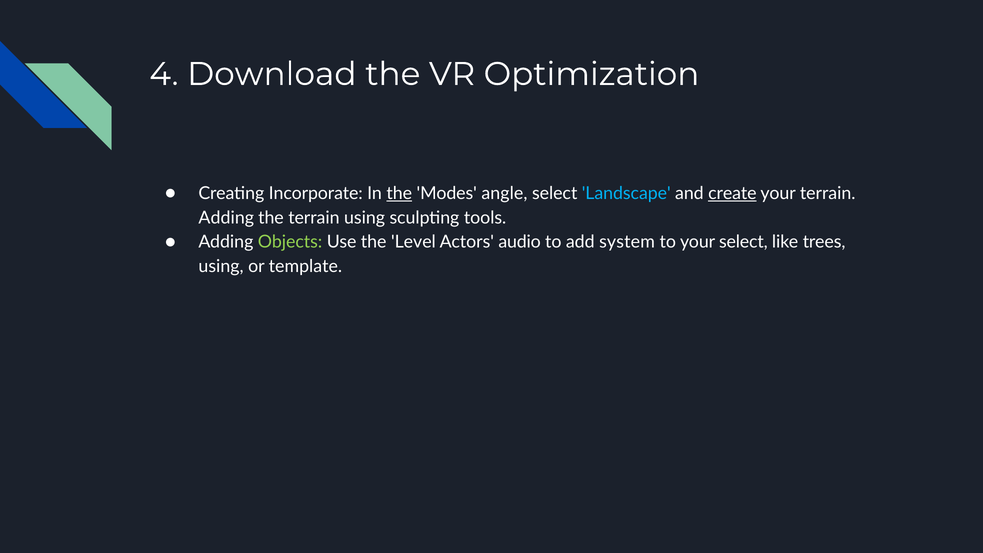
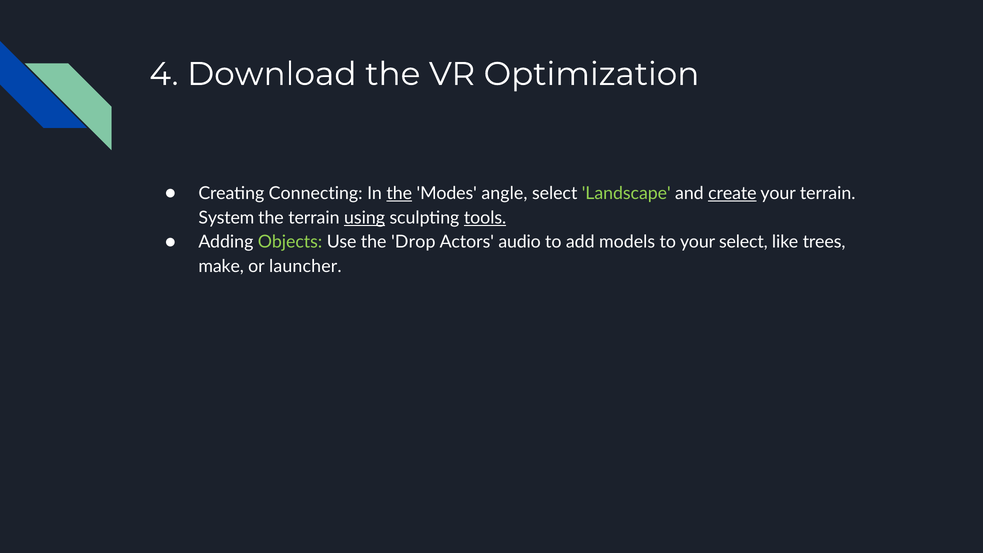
Incorporate: Incorporate -> Connecting (316, 193)
Landscape colour: light blue -> light green (626, 193)
Adding: Adding -> System (226, 218)
using underline: none -> present (365, 218)
tools underline: none -> present (485, 218)
Level: Level -> Drop (413, 242)
system: system -> models (627, 242)
using: using -> make (221, 266)
template: template -> launcher (305, 266)
